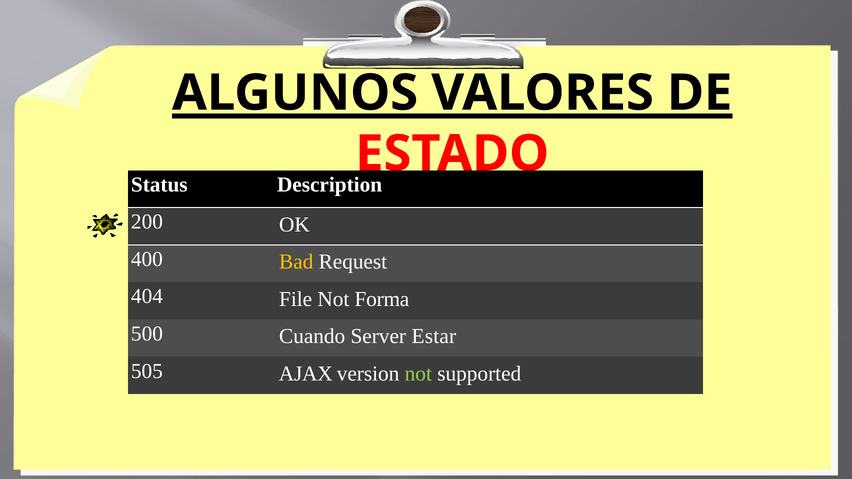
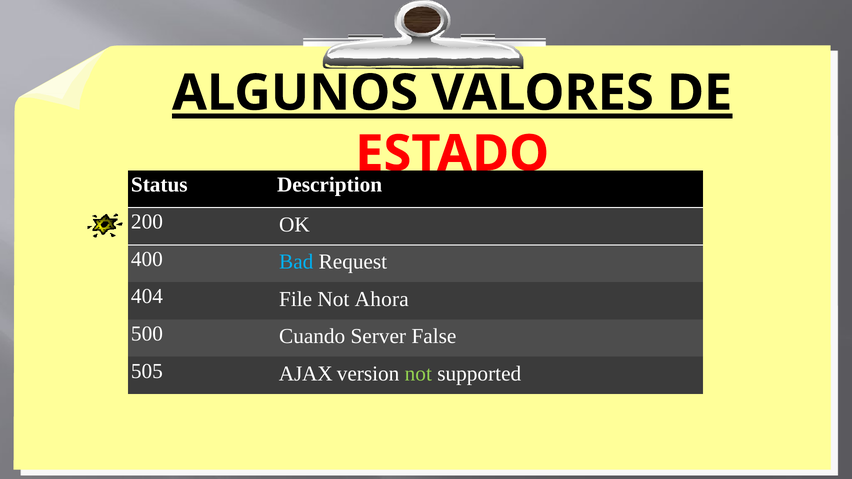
Bad colour: yellow -> light blue (296, 262)
Forma: Forma -> Ahora (382, 299)
Estar: Estar -> False (434, 337)
